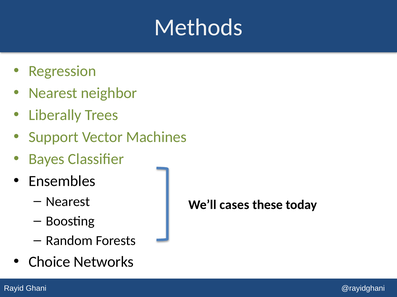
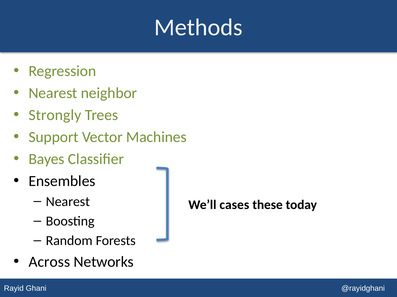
Liberally: Liberally -> Strongly (55, 115)
Choice: Choice -> Across (49, 262)
